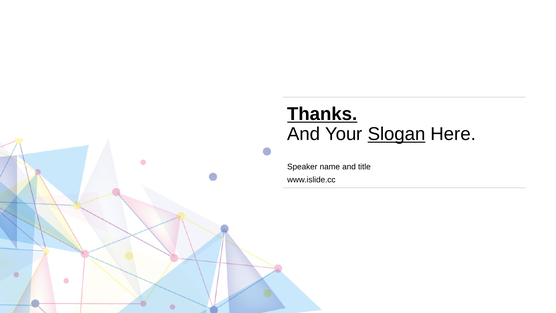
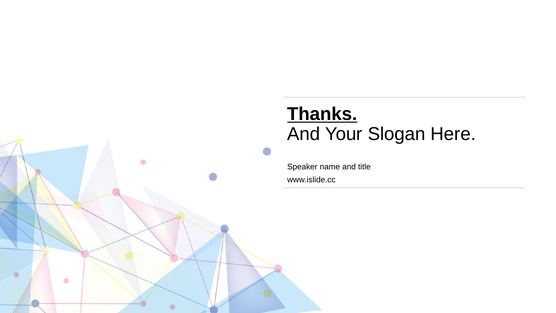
Slogan underline: present -> none (397, 134)
